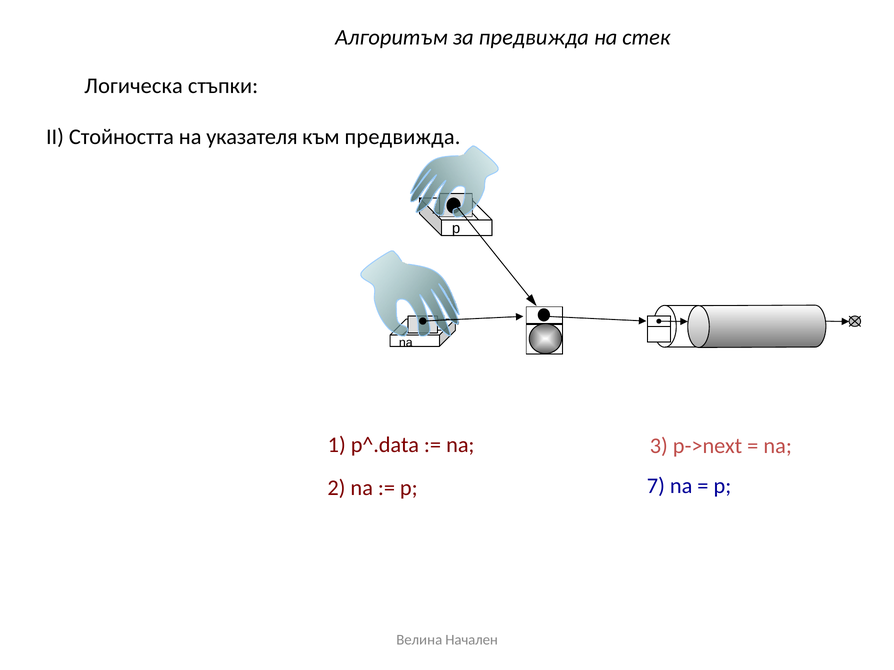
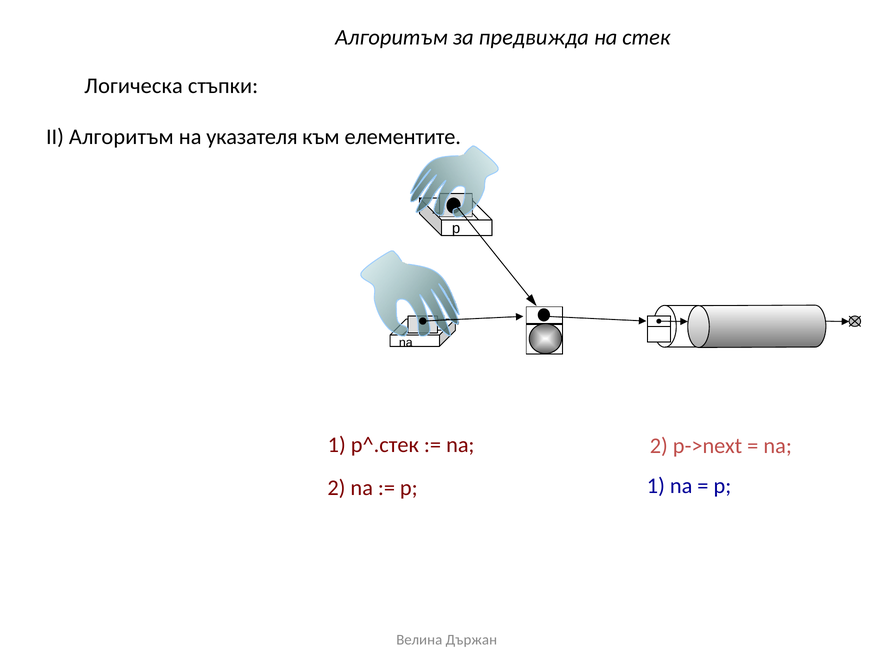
II Стойността: Стойността -> Алгоритъм (121, 137)
към предвижда: предвижда -> елементите (403, 137)
p^.data: p^.data -> p^.стек (385, 445)
3: 3 -> 2 (659, 446)
p 7: 7 -> 1 (656, 486)
Начален: Начален -> Държан (471, 640)
